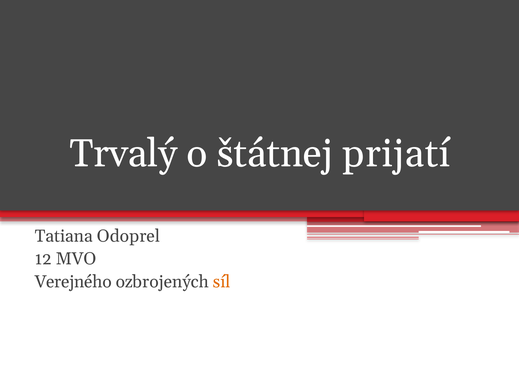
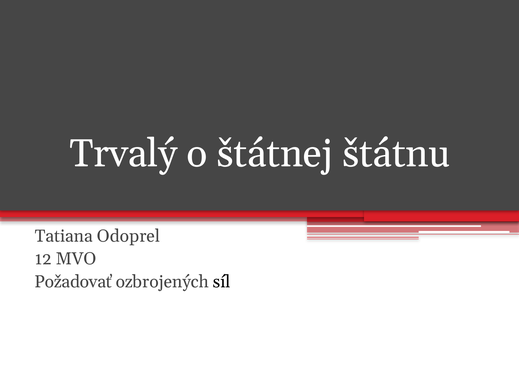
prijatí: prijatí -> štátnu (397, 153)
Verejného: Verejného -> Požadovať (73, 281)
síl colour: orange -> black (222, 281)
